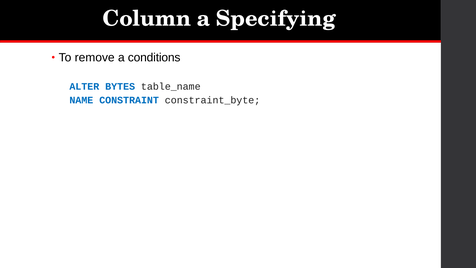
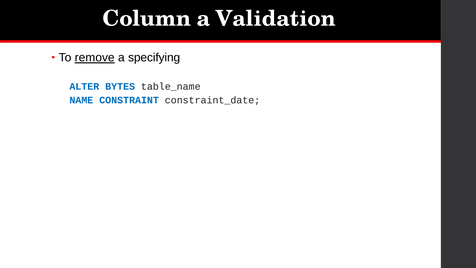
Specifying: Specifying -> Validation (276, 19)
remove underline: none -> present (95, 58)
conditions: conditions -> specifying (154, 58)
constraint_byte: constraint_byte -> constraint_date (213, 100)
